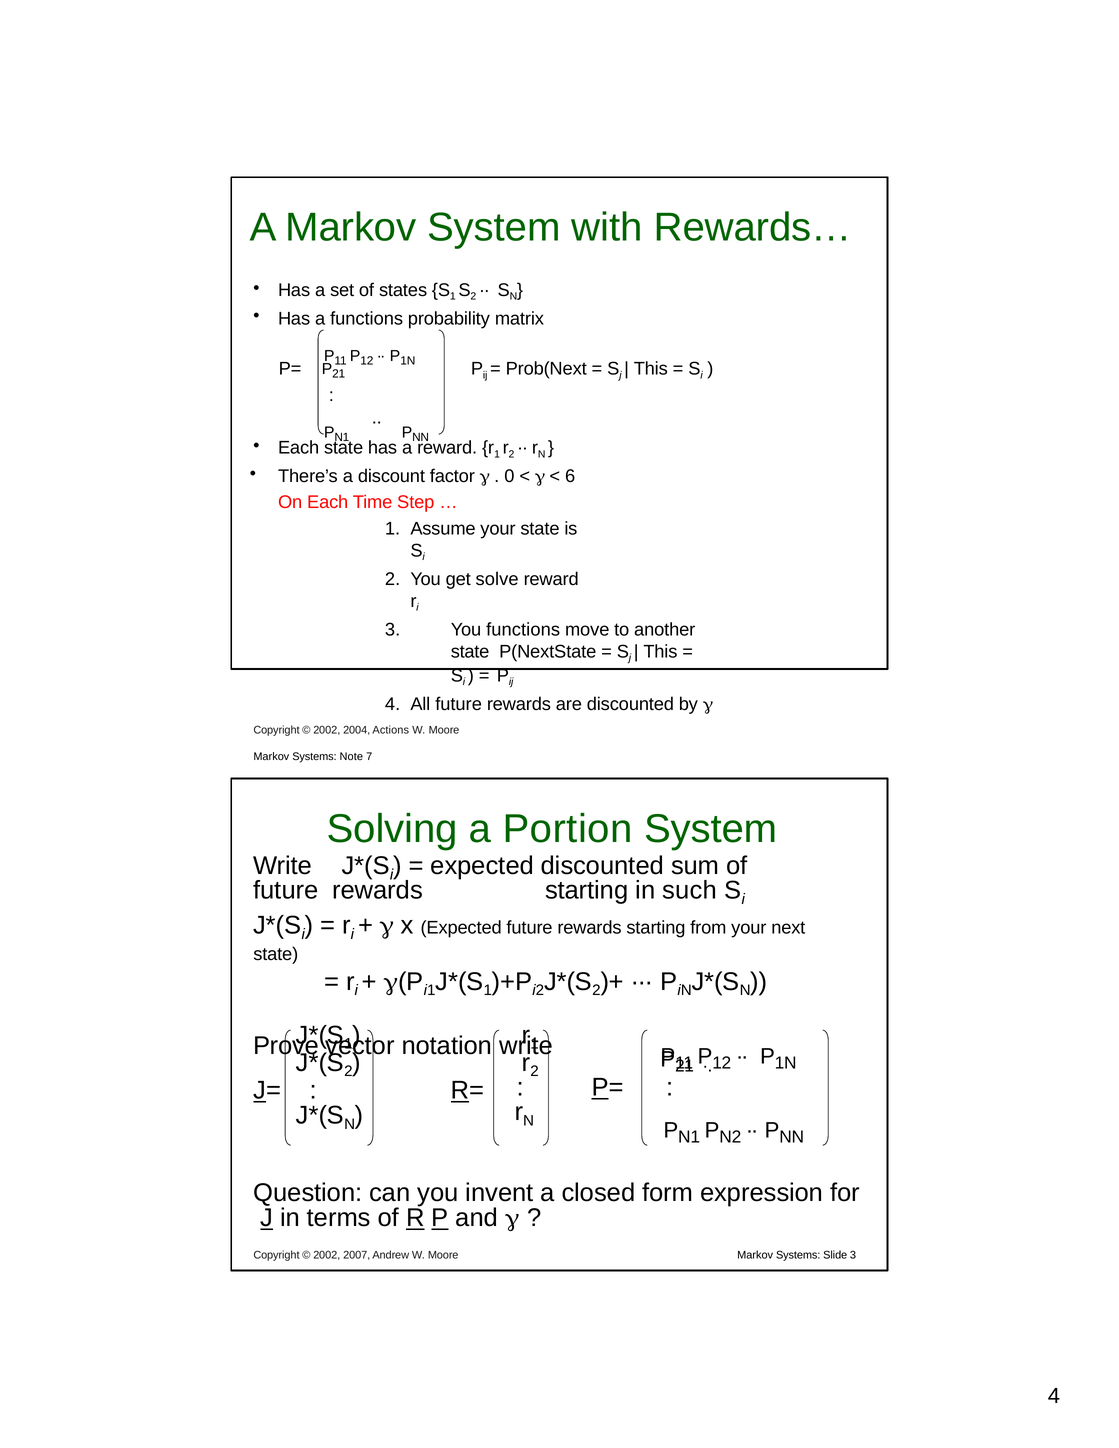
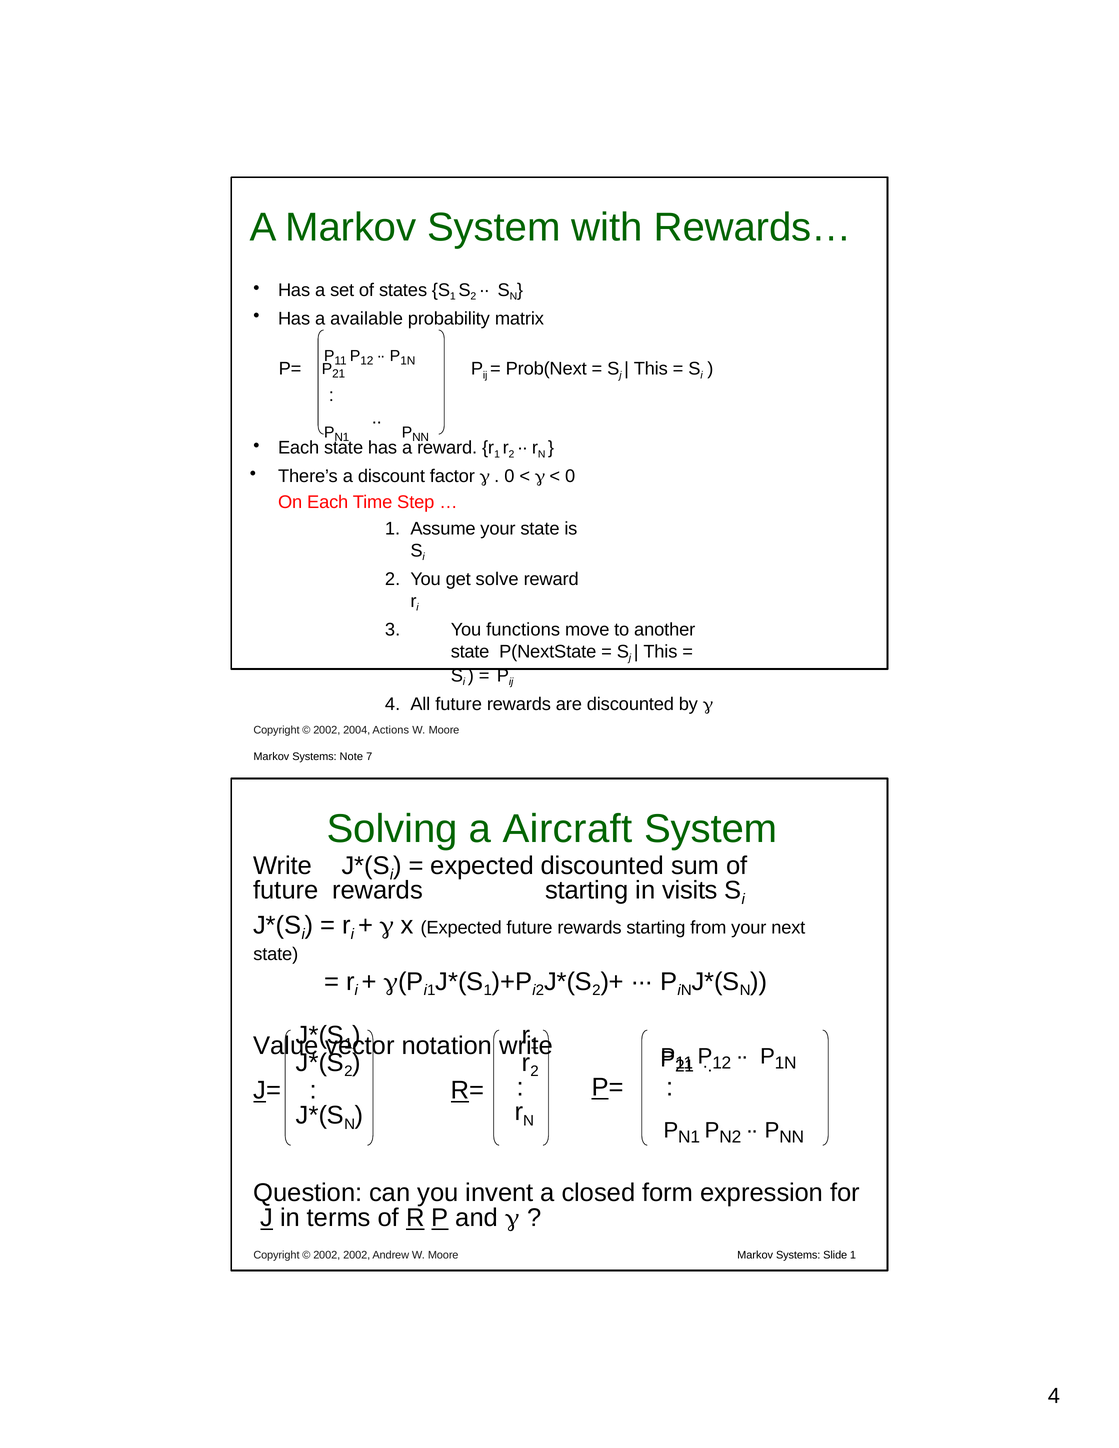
a functions: functions -> available (367, 319)
6: 6 -> 0 (570, 476)
Portion: Portion -> Aircraft (568, 829)
such: such -> visits (690, 891)
Prove: Prove -> Value (286, 1046)
2002 2007: 2007 -> 2002 (357, 1255)
Slide 3: 3 -> 1 (853, 1255)
